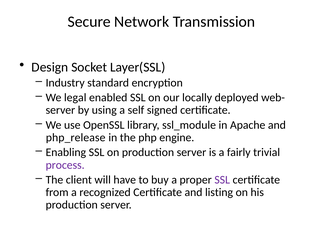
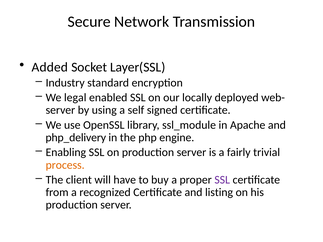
Design: Design -> Added (50, 67)
php_release: php_release -> php_delivery (76, 138)
process colour: purple -> orange (65, 165)
